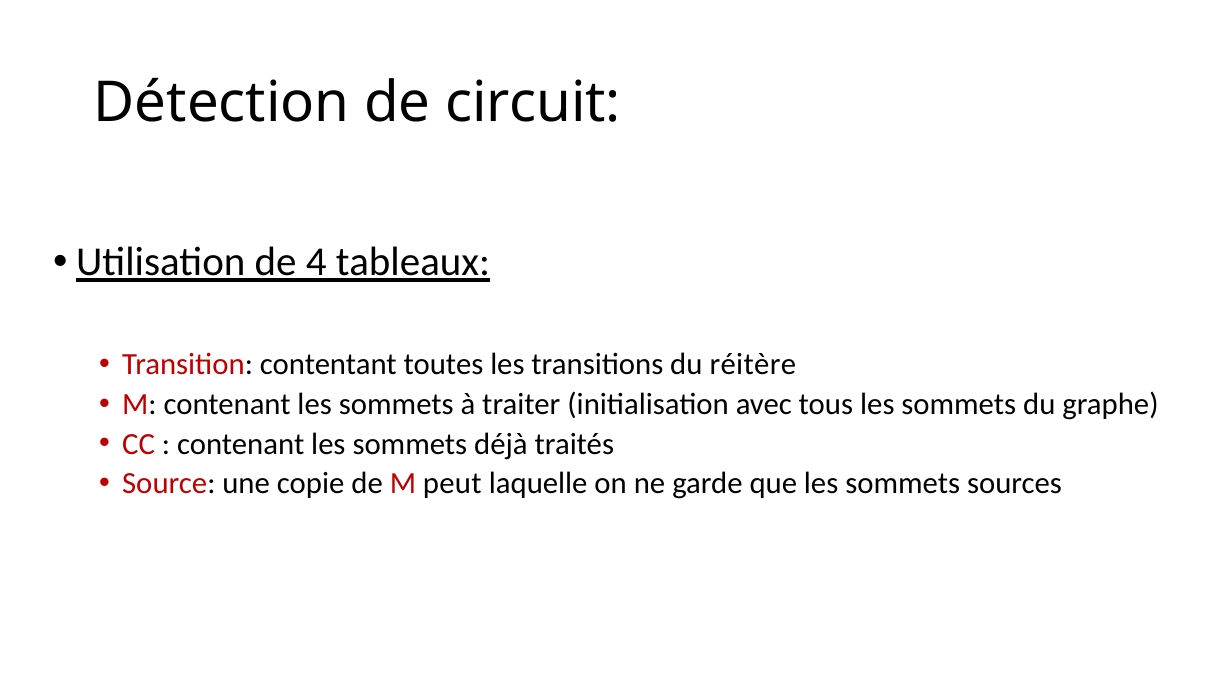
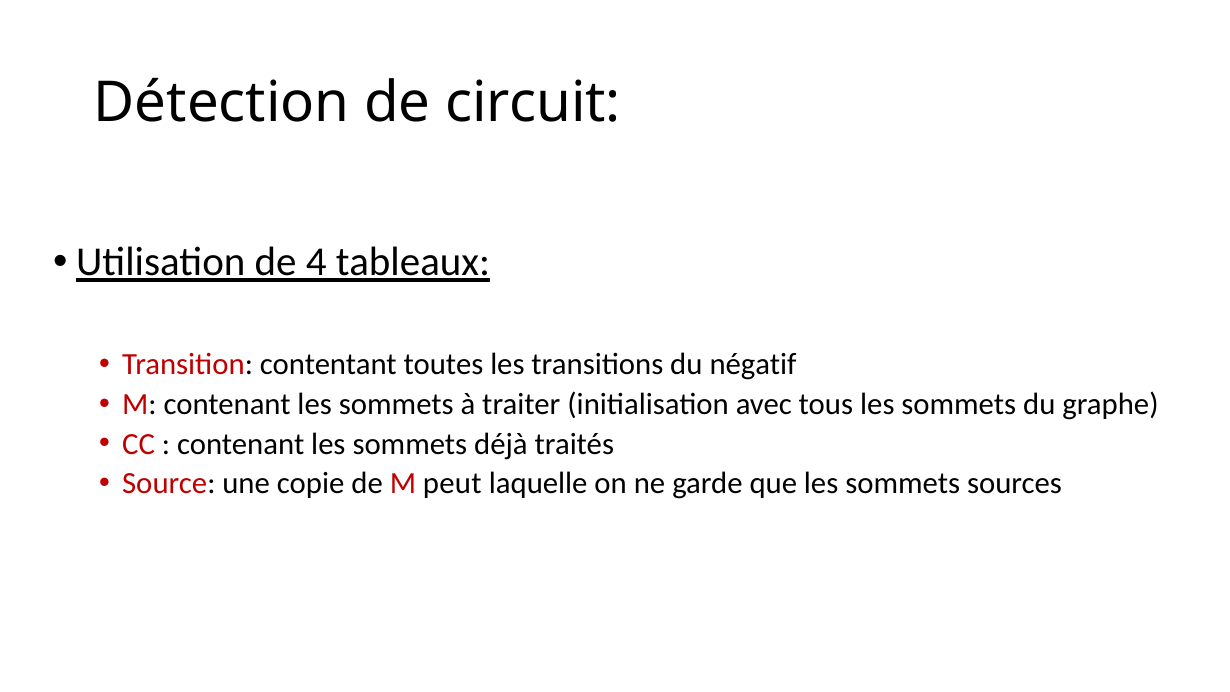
réitère: réitère -> négatif (753, 365)
